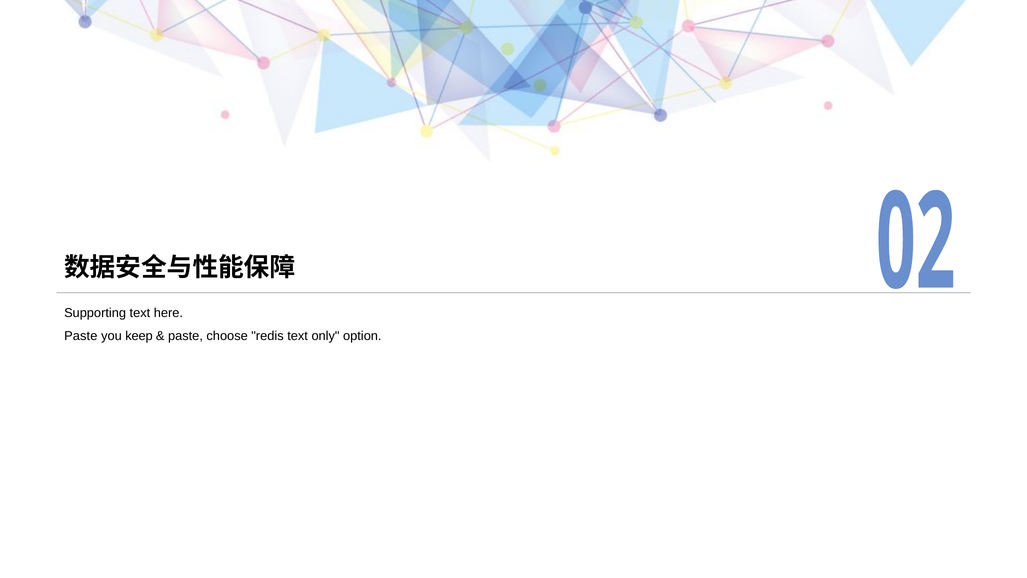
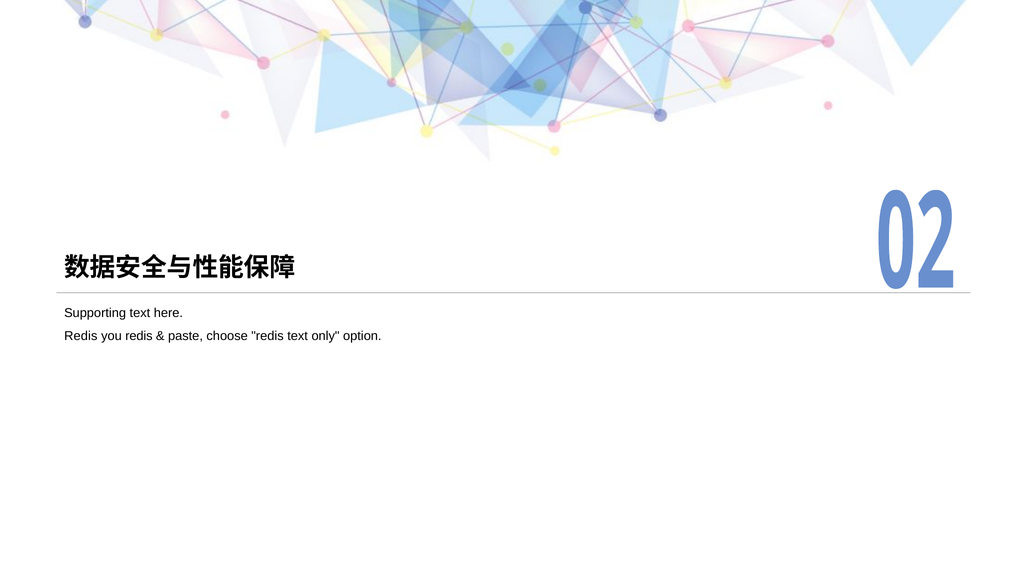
Paste: Paste -> Redis (81, 336)
you keep: keep -> redis (139, 336)
